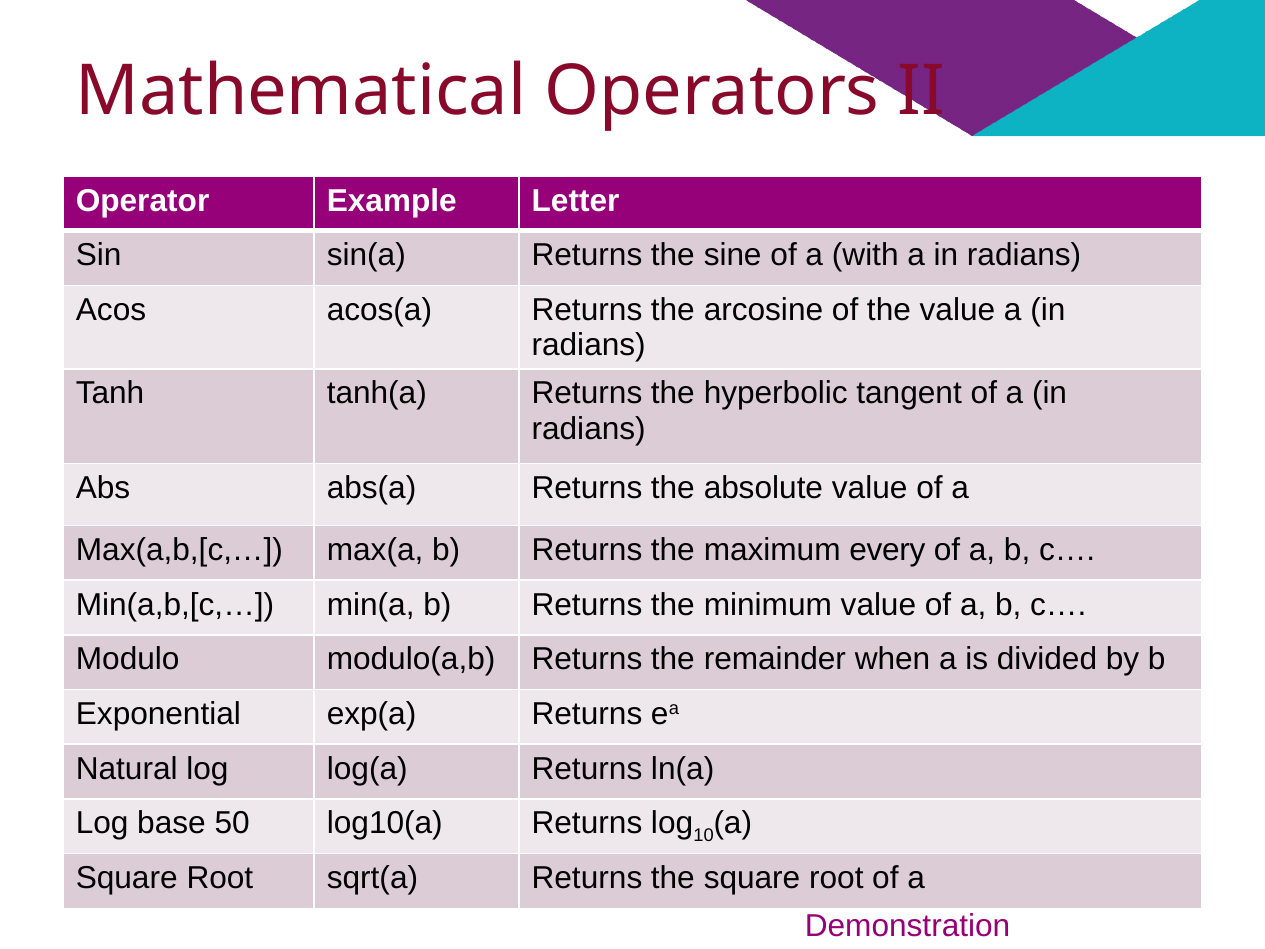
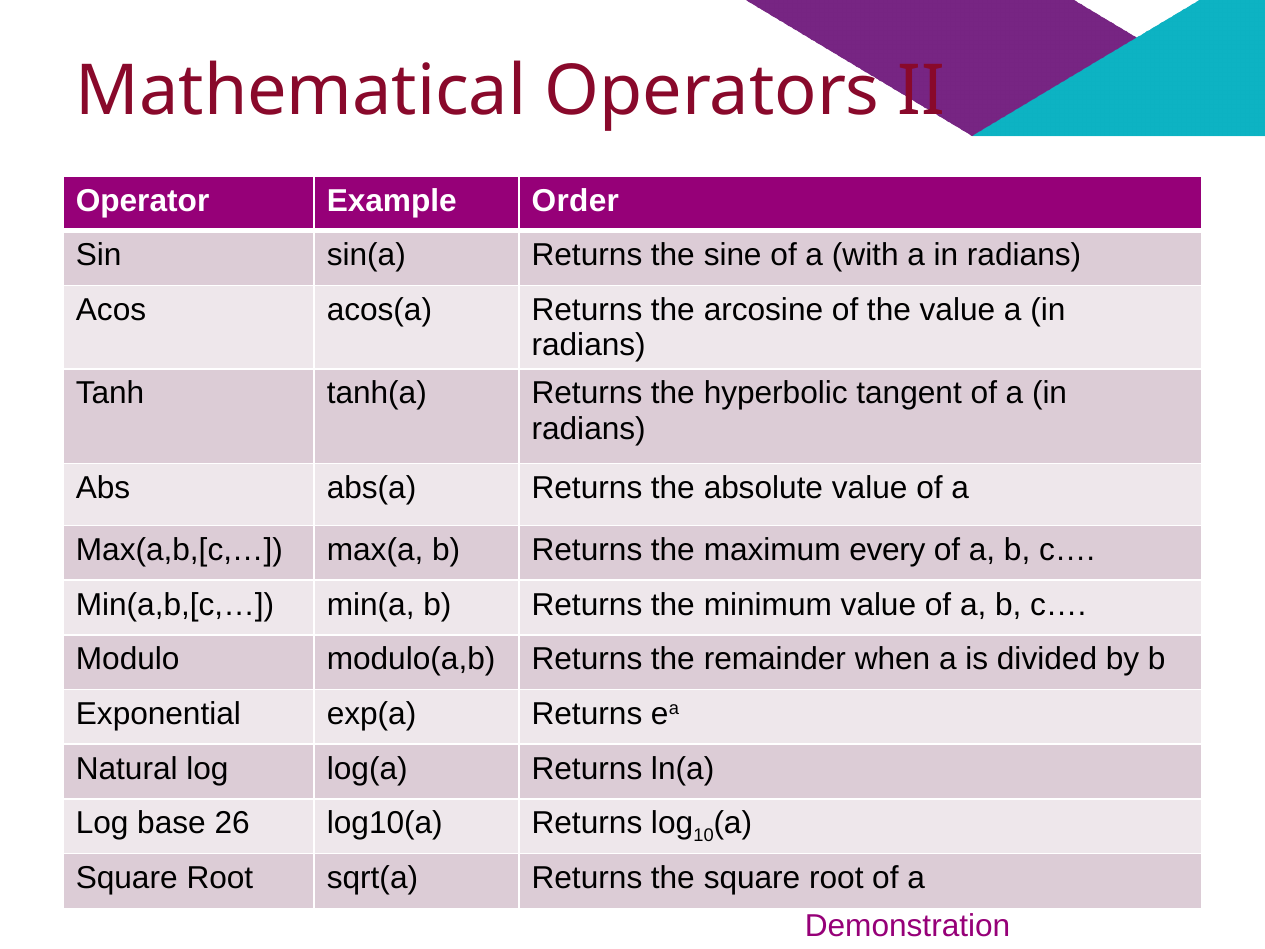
Letter: Letter -> Order (575, 201)
50: 50 -> 26 (232, 823)
